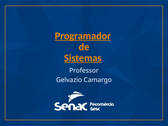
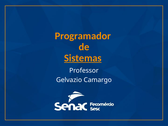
Programador underline: present -> none (83, 36)
